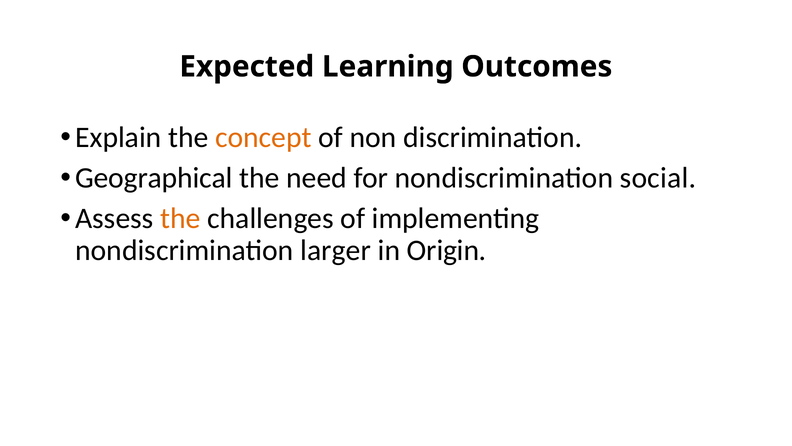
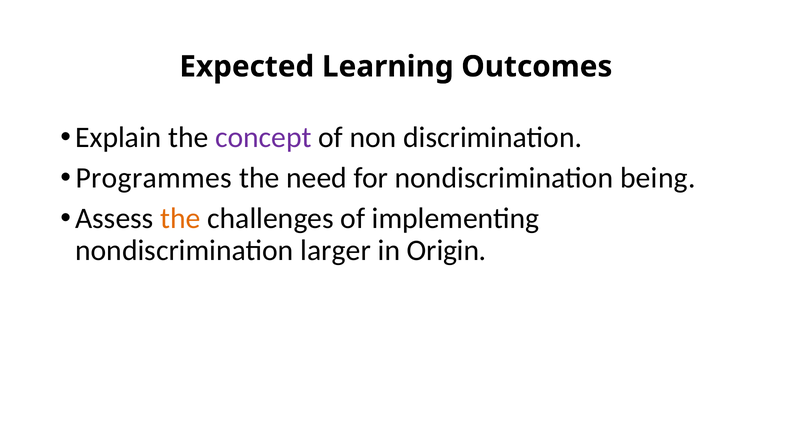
concept colour: orange -> purple (263, 137)
Geographical: Geographical -> Programmes (154, 178)
social: social -> being (658, 178)
